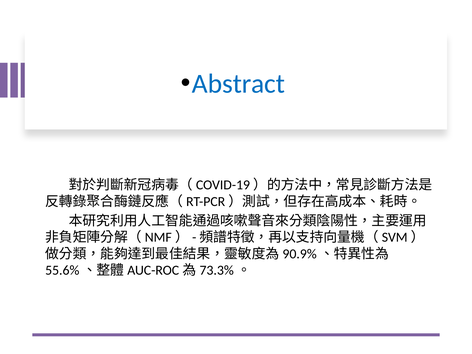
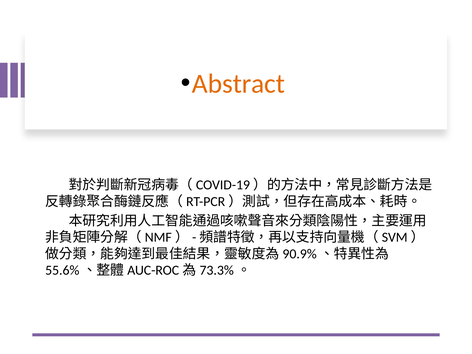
Abstract colour: blue -> orange (238, 84)
